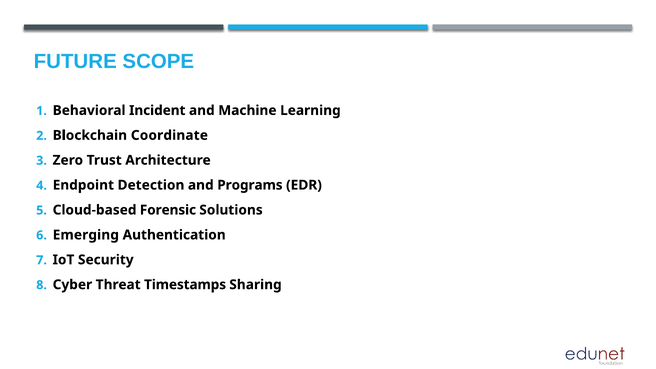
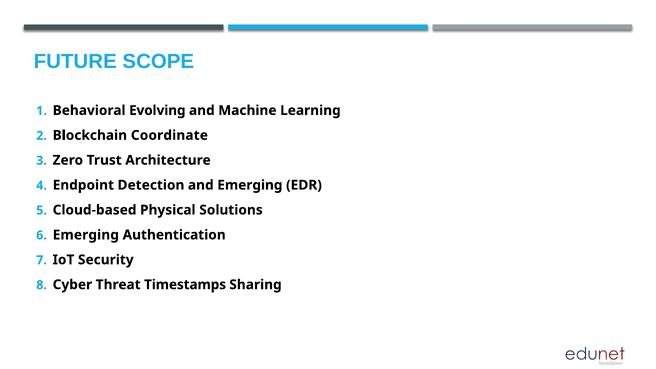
Incident: Incident -> Evolving (157, 110)
and Programs: Programs -> Emerging (250, 185)
Forensic: Forensic -> Physical (168, 210)
